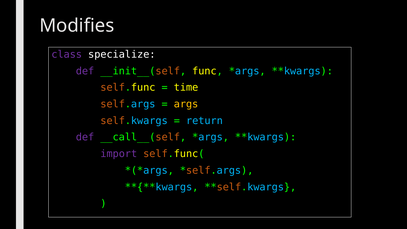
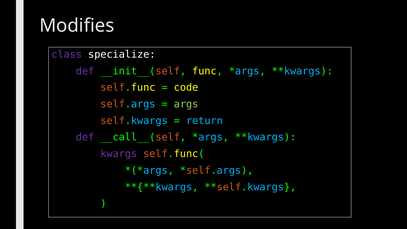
time: time -> code (186, 88)
args colour: yellow -> light green (186, 104)
import: import -> kwargs (119, 154)
